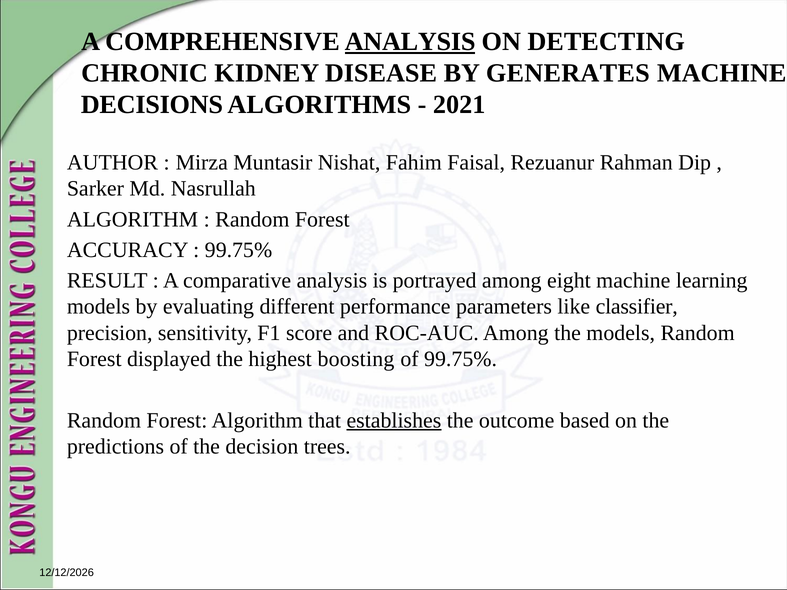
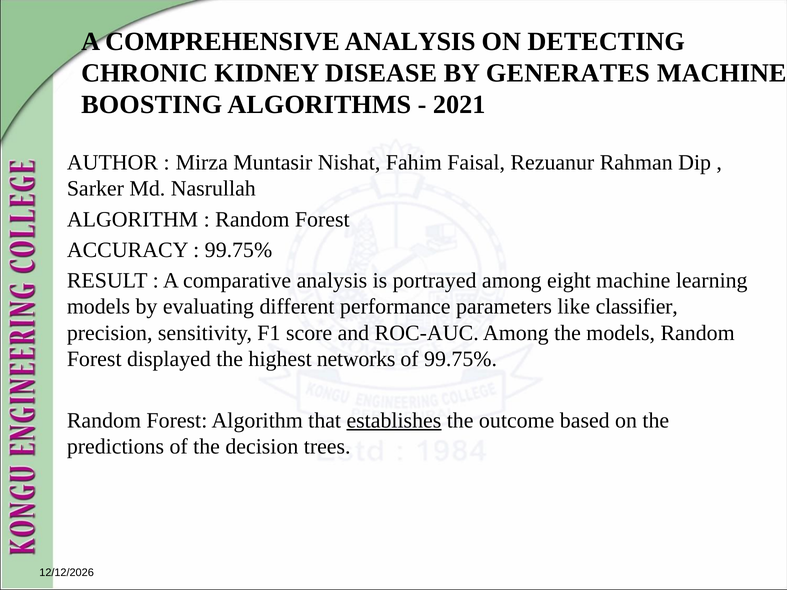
ANALYSIS underline: present -> none (410, 42)
DECISIONS: DECISIONS -> BOOSTING (152, 105)
boosting: boosting -> networks (356, 359)
